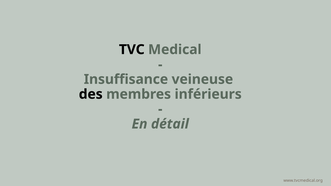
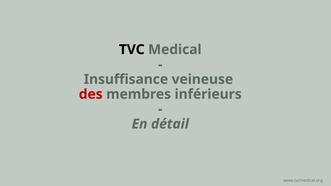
des colour: black -> red (91, 94)
